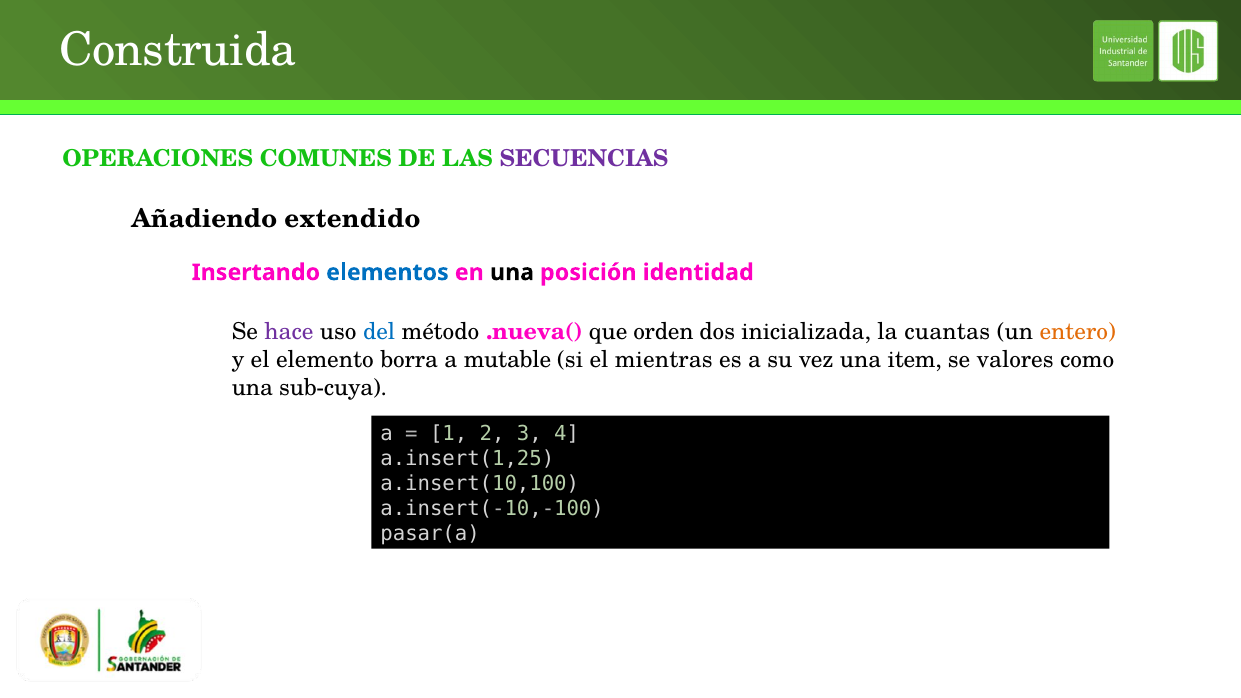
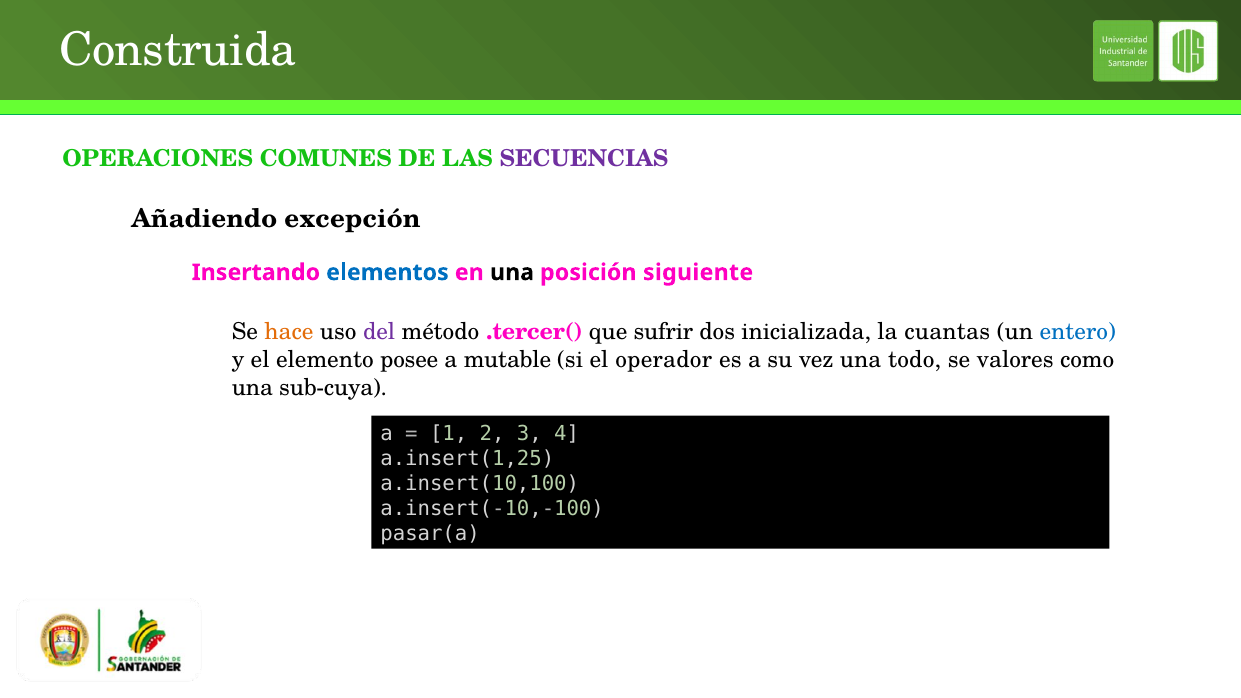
extendido: extendido -> excepción (353, 219)
identidad: identidad -> siguiente (698, 272)
hace colour: purple -> orange (289, 332)
del colour: blue -> purple (379, 332)
.nueva(: .nueva( -> .tercer( (534, 332)
orden: orden -> sufrir (663, 332)
entero colour: orange -> blue (1078, 332)
borra: borra -> posee (409, 360)
mientras: mientras -> operador (664, 360)
item: item -> todo (915, 360)
